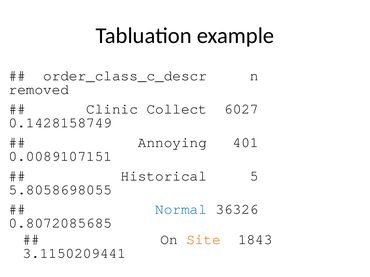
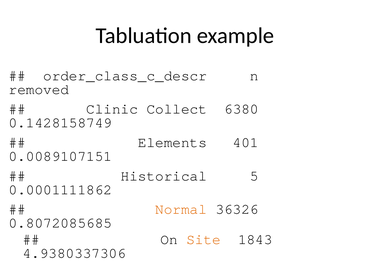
6027: 6027 -> 6380 (241, 109)
Annoying: Annoying -> Elements (172, 143)
5.8058698055: 5.8058698055 -> 0.0001111862 (60, 190)
Normal colour: blue -> orange (181, 210)
3.1150209441: 3.1150209441 -> 4.9380337306 (74, 254)
